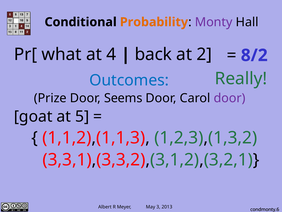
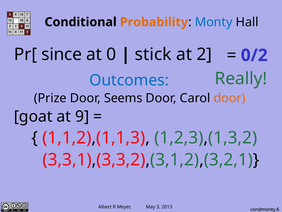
Monty colour: purple -> blue (214, 22)
what: what -> since (62, 54)
4: 4 -> 0 (111, 54)
back: back -> stick (153, 54)
8/2: 8/2 -> 0/2 (254, 55)
door colour: purple -> orange (230, 98)
5: 5 -> 9 (82, 116)
